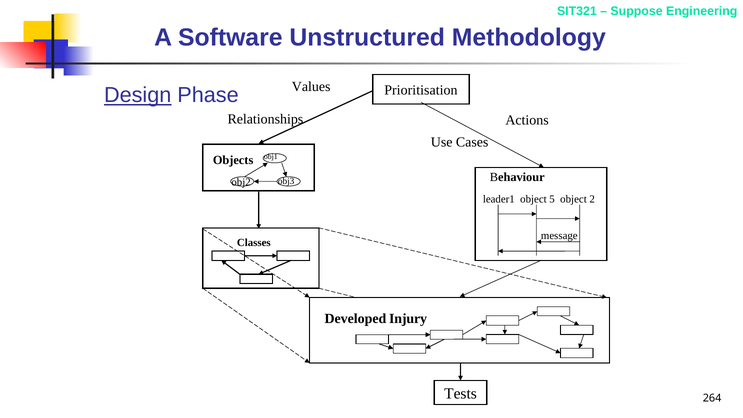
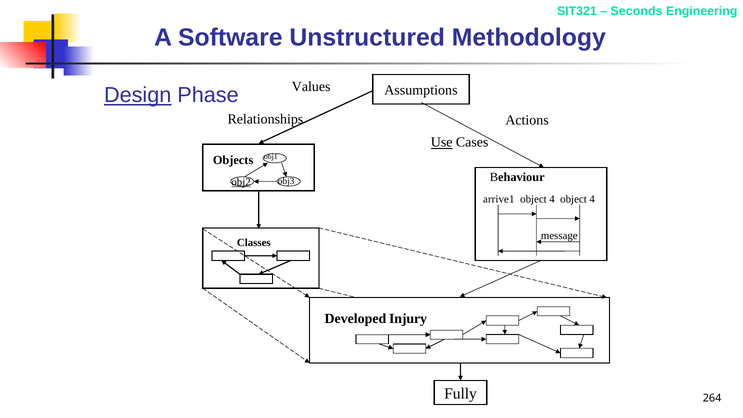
Suppose: Suppose -> Seconds (637, 11)
Prioritisation: Prioritisation -> Assumptions (421, 90)
Use underline: none -> present (442, 142)
obj2 underline: none -> present (241, 182)
leader1: leader1 -> arrive1 (499, 199)
5: 5 -> 4 (552, 199)
2: 2 -> 4 (592, 199)
Tests: Tests -> Fully (461, 394)
